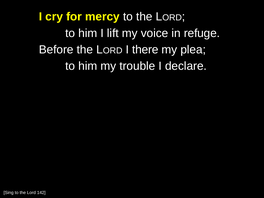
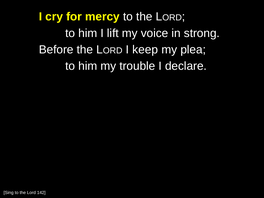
refuge: refuge -> strong (202, 33)
there: there -> keep (145, 50)
